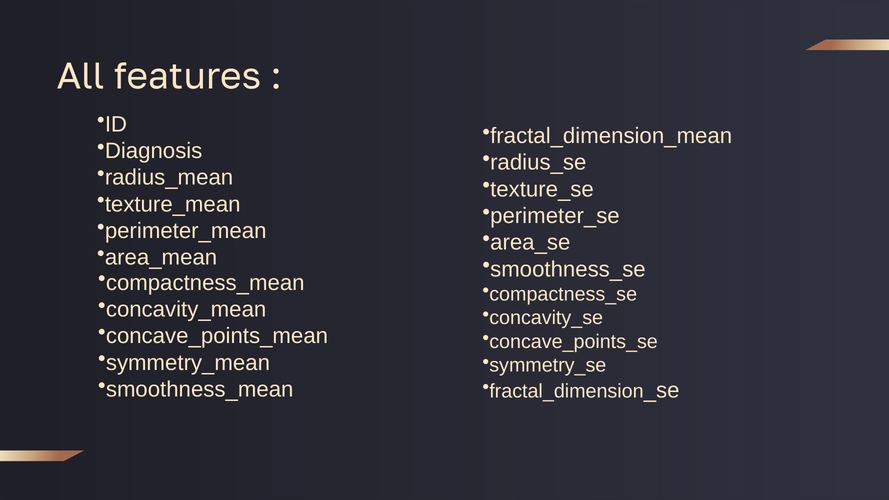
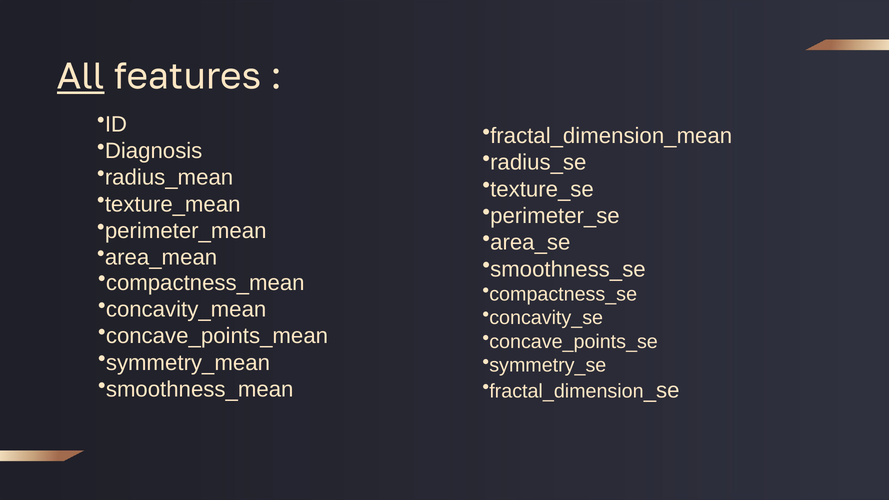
All underline: none -> present (81, 77)
